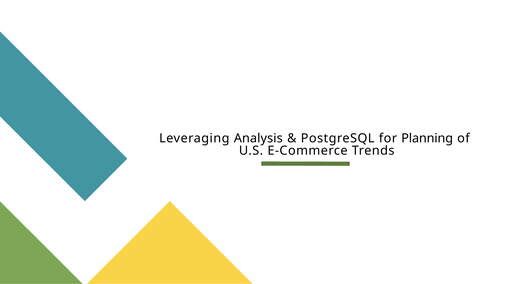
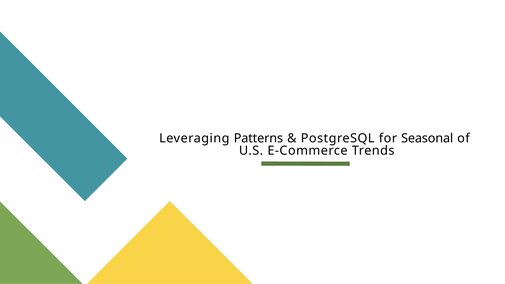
Analysis: Analysis -> Patterns (258, 139)
Planning: Planning -> Seasonal (427, 139)
